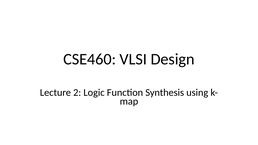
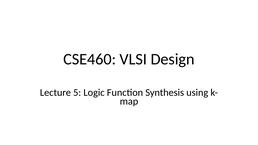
2: 2 -> 5 (77, 93)
